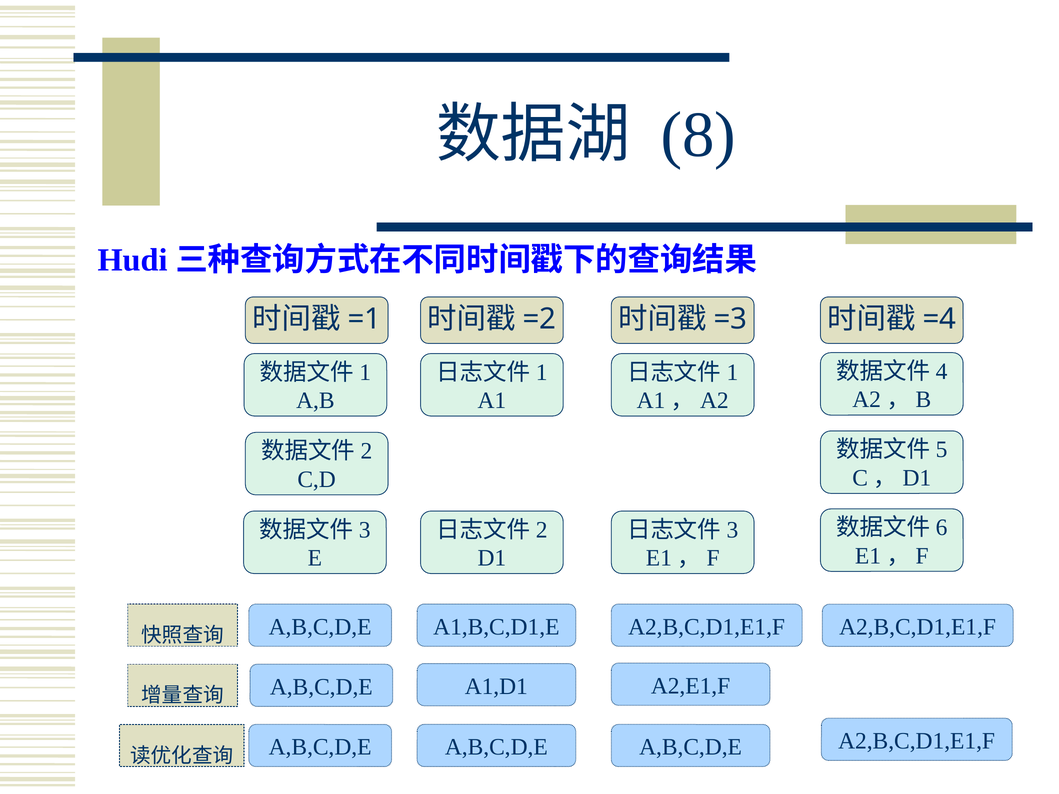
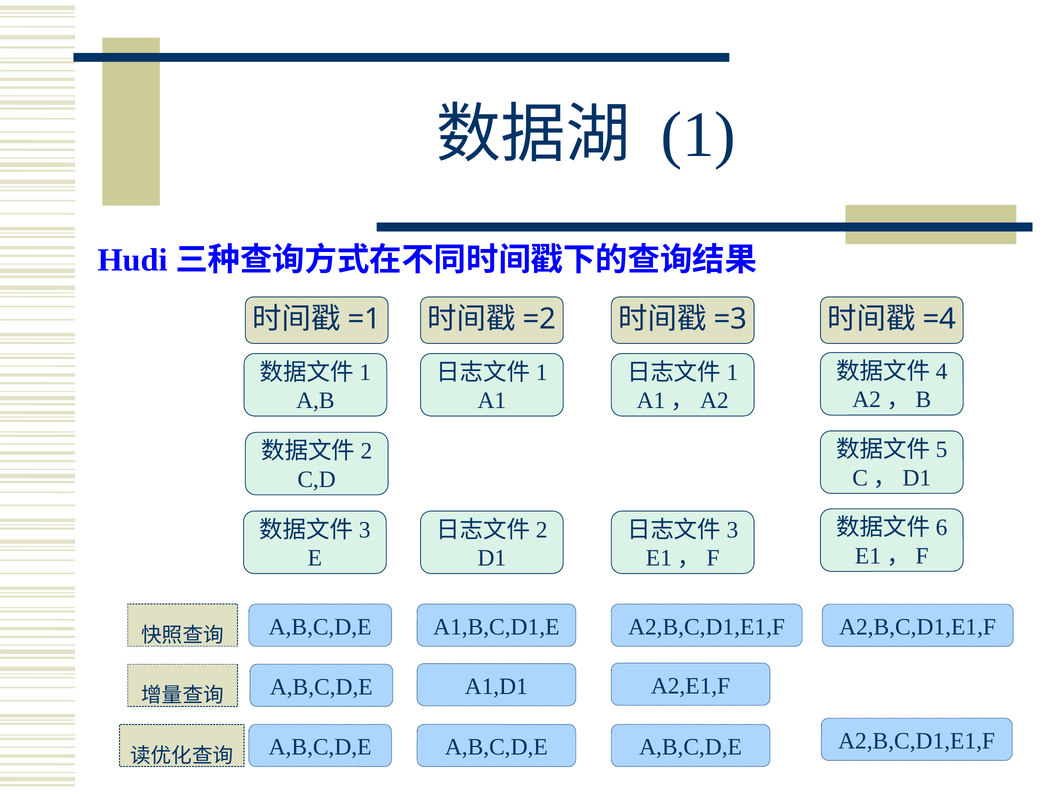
8: 8 -> 1 (698, 135)
